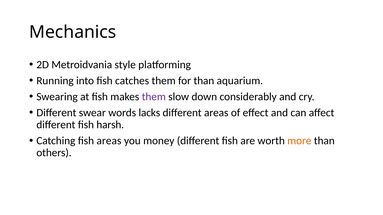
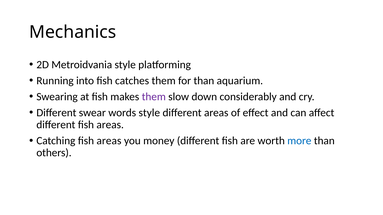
words lacks: lacks -> style (149, 113)
different fish harsh: harsh -> areas (110, 125)
more colour: orange -> blue (299, 141)
